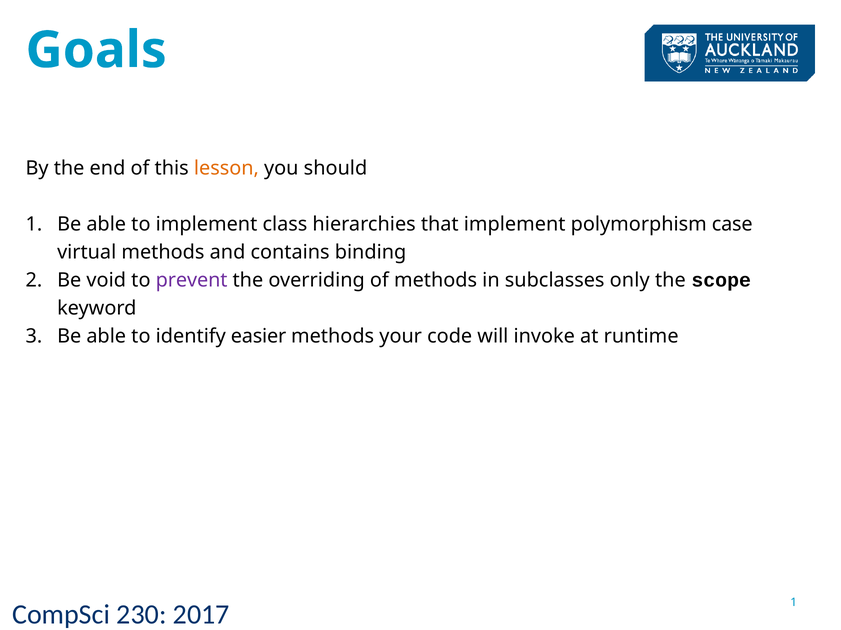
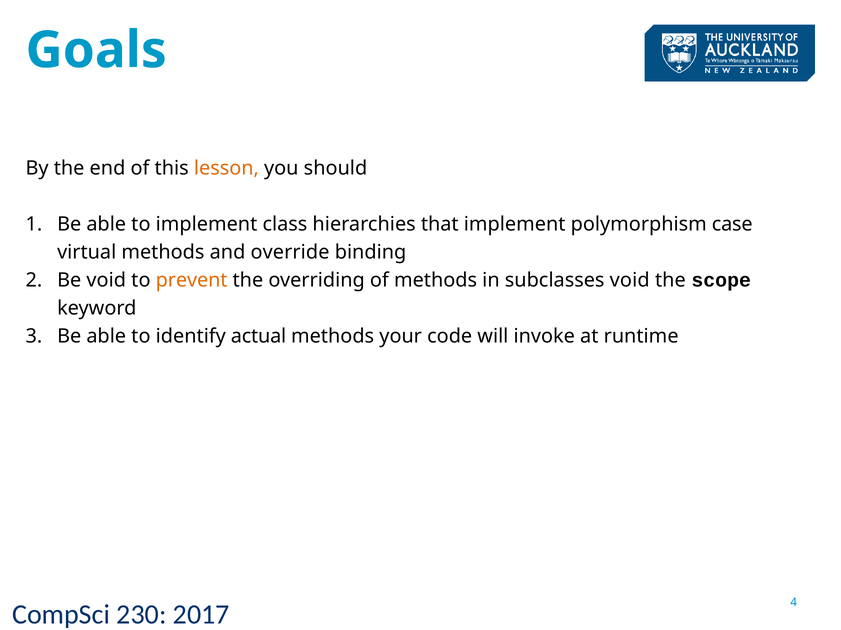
contains: contains -> override (290, 253)
prevent colour: purple -> orange (192, 281)
subclasses only: only -> void (630, 281)
easier: easier -> actual (259, 337)
1: 1 -> 4 (794, 603)
